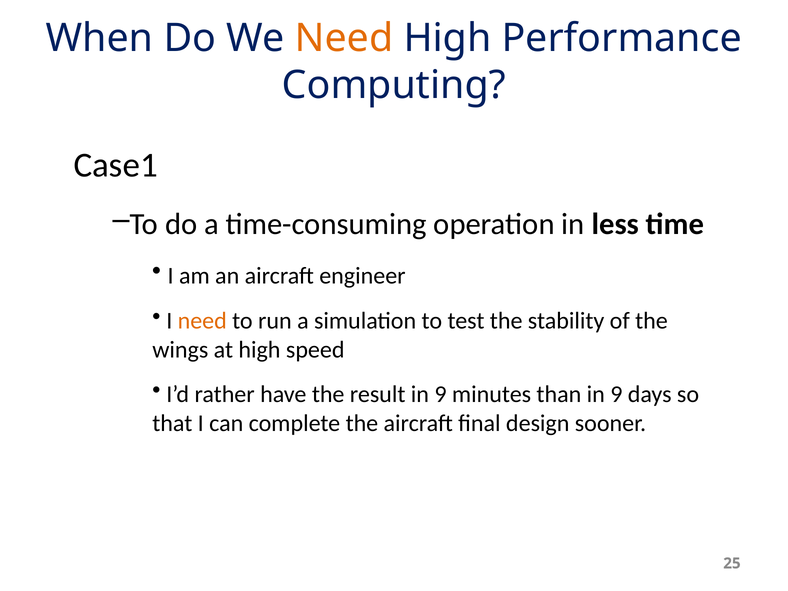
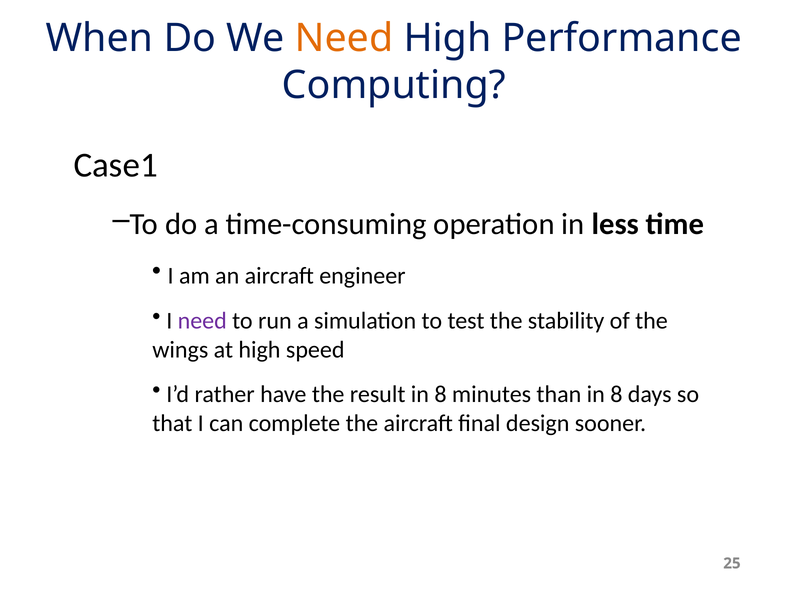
need colour: orange -> purple (202, 321)
result in 9: 9 -> 8 (441, 394)
than in 9: 9 -> 8 (616, 394)
